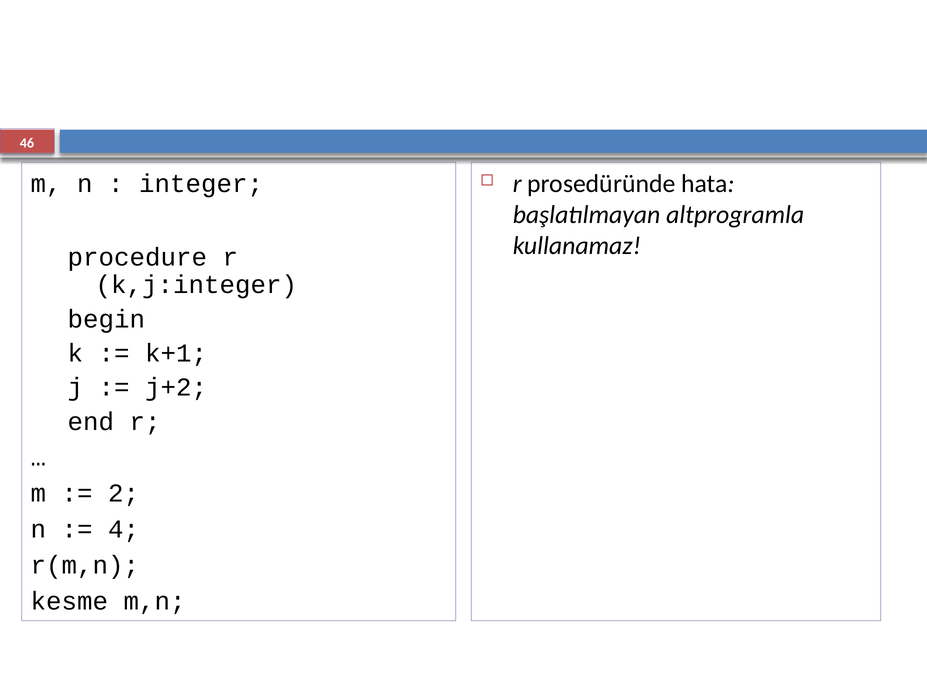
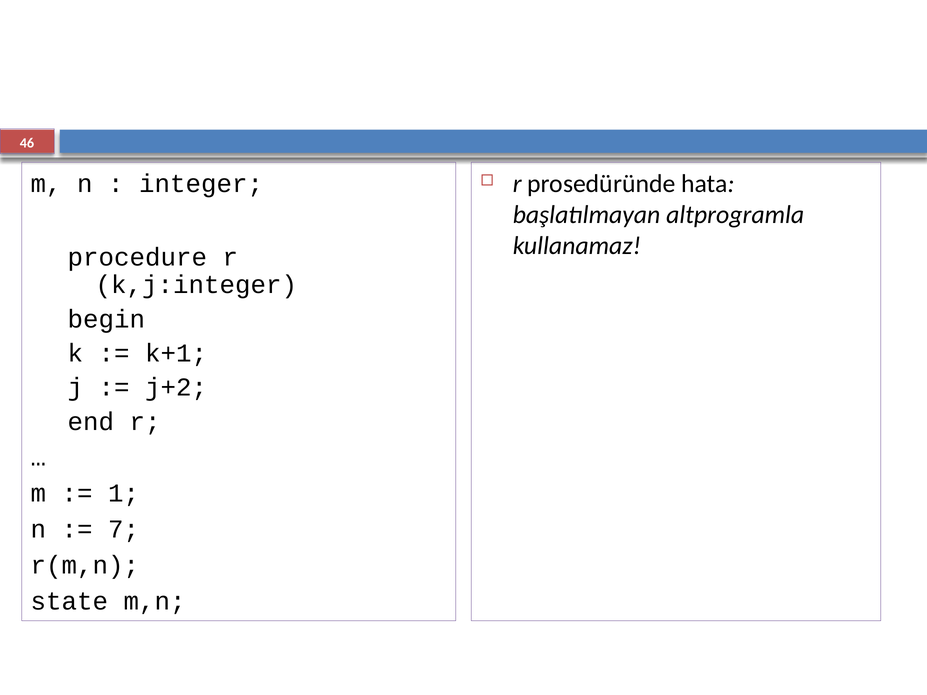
2: 2 -> 1 (124, 494)
4: 4 -> 7 (124, 529)
kesme: kesme -> state (69, 601)
